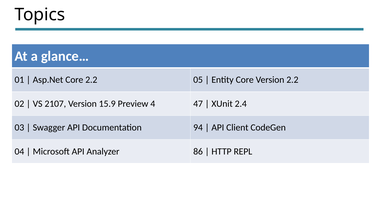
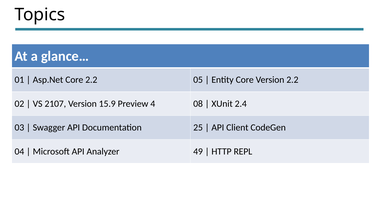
47: 47 -> 08 (198, 104)
94: 94 -> 25 (198, 127)
86: 86 -> 49 (198, 151)
